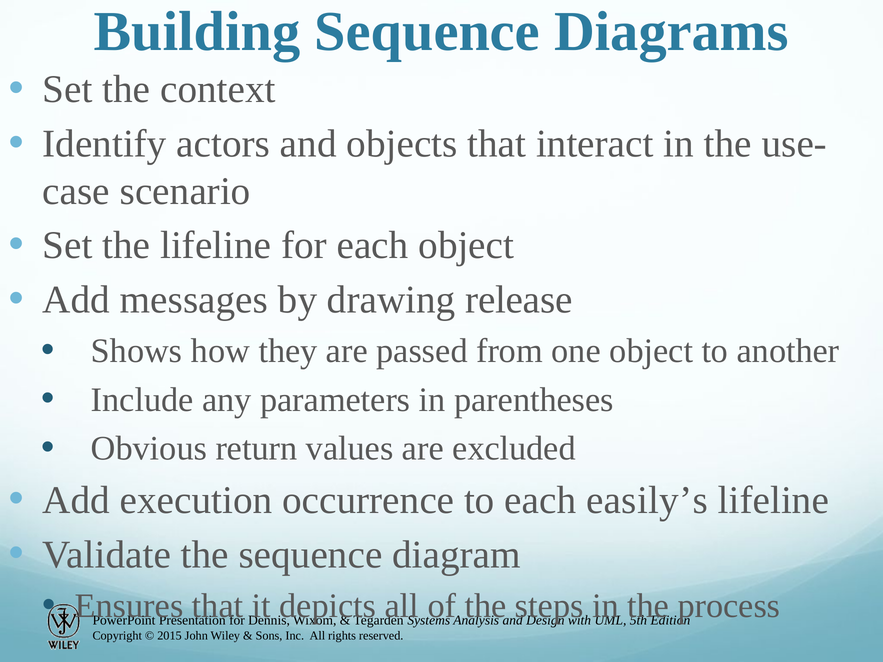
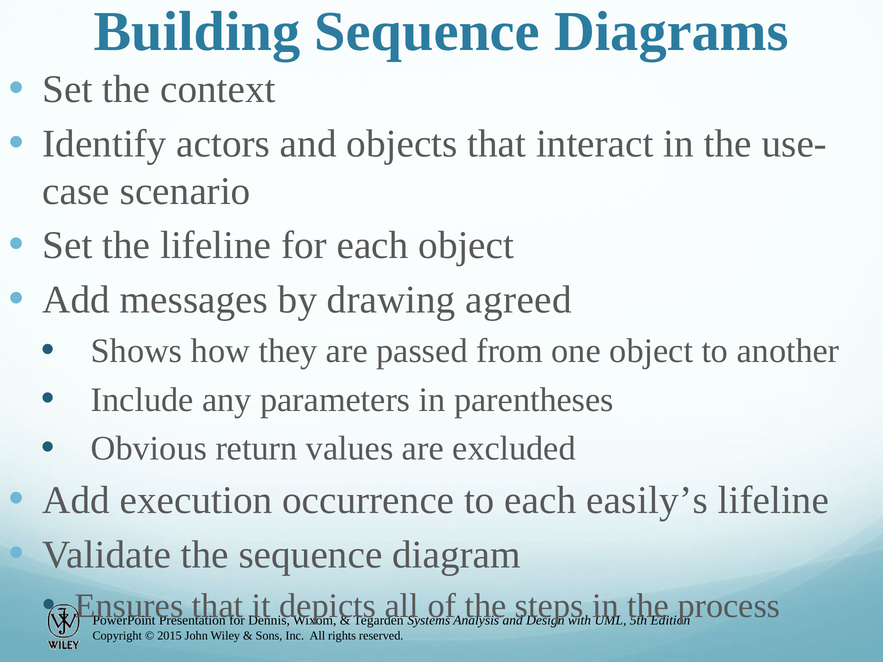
release: release -> agreed (519, 300)
